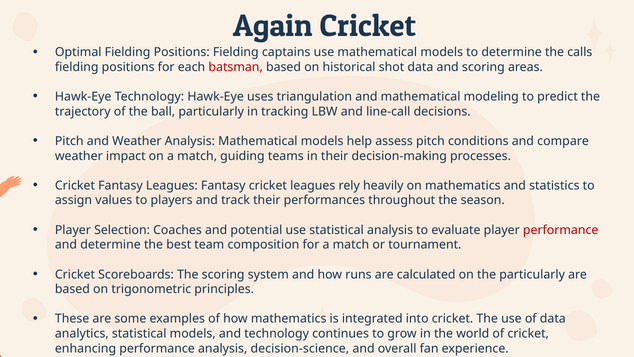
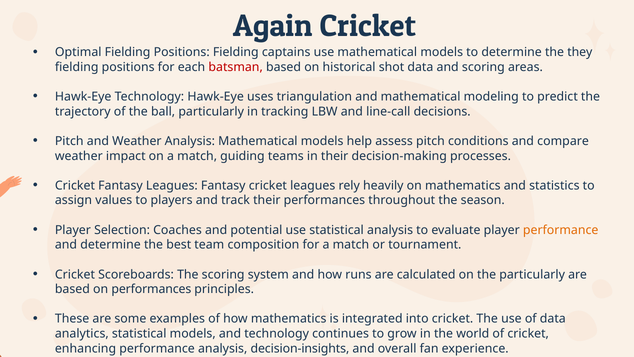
calls: calls -> they (580, 52)
performance colour: red -> orange (561, 230)
on trigonometric: trigonometric -> performances (151, 289)
decision-science: decision-science -> decision-insights (300, 348)
